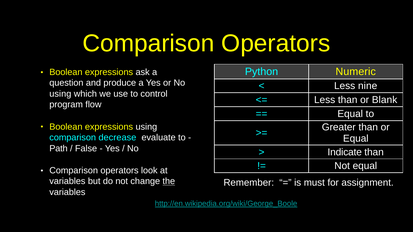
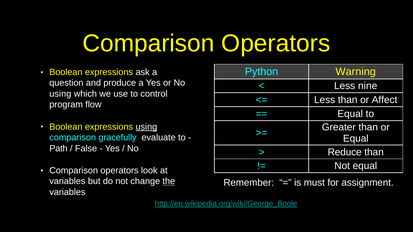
Numeric: Numeric -> Warning (356, 72)
Blank: Blank -> Affect (385, 100)
using underline: none -> present (146, 127)
decrease: decrease -> gracefully (118, 138)
Indicate: Indicate -> Reduce (345, 152)
